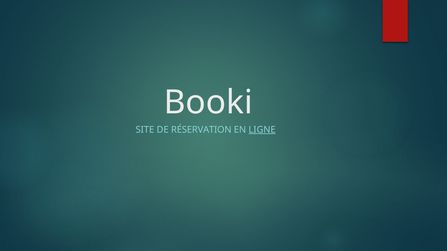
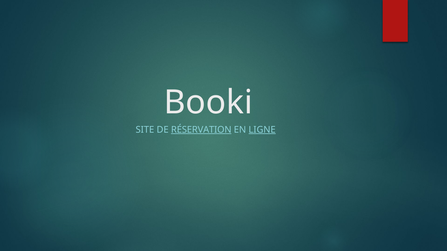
RÉSERVATION underline: none -> present (201, 130)
